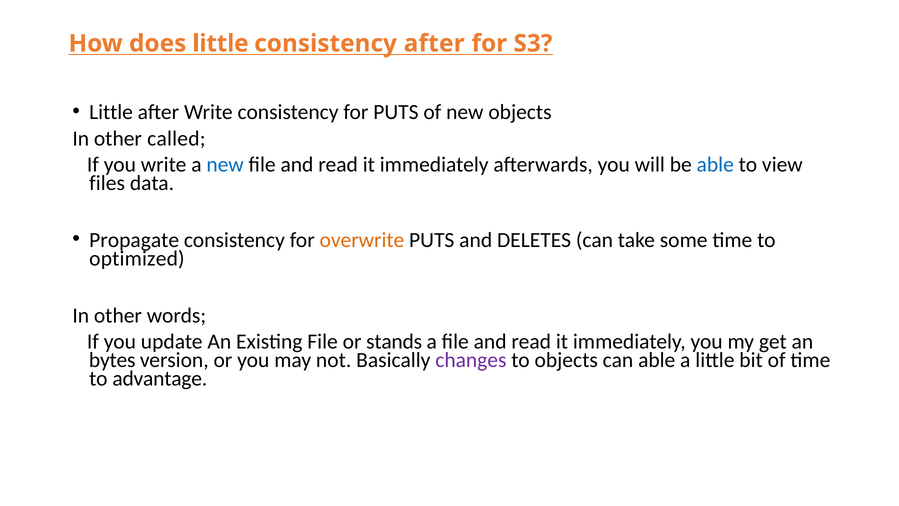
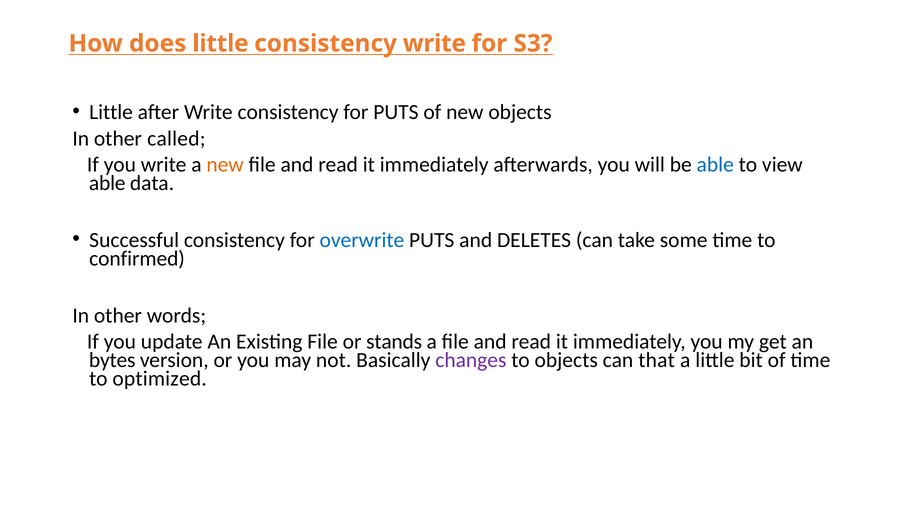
consistency after: after -> write (434, 43)
new colour: blue -> orange (225, 164)
files: files -> able (107, 183)
Propagate: Propagate -> Successful (134, 240)
overwrite colour: orange -> blue (362, 240)
optimized: optimized -> confirmed (137, 258)
can able: able -> that (657, 360)
advantage: advantage -> optimized (160, 379)
